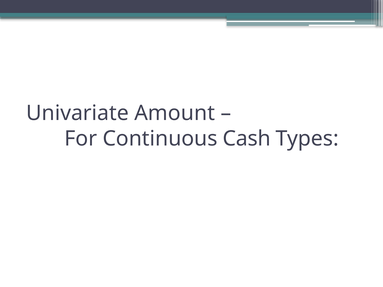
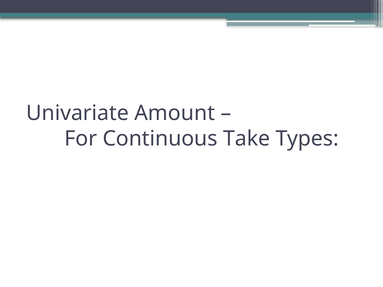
Cash: Cash -> Take (247, 139)
